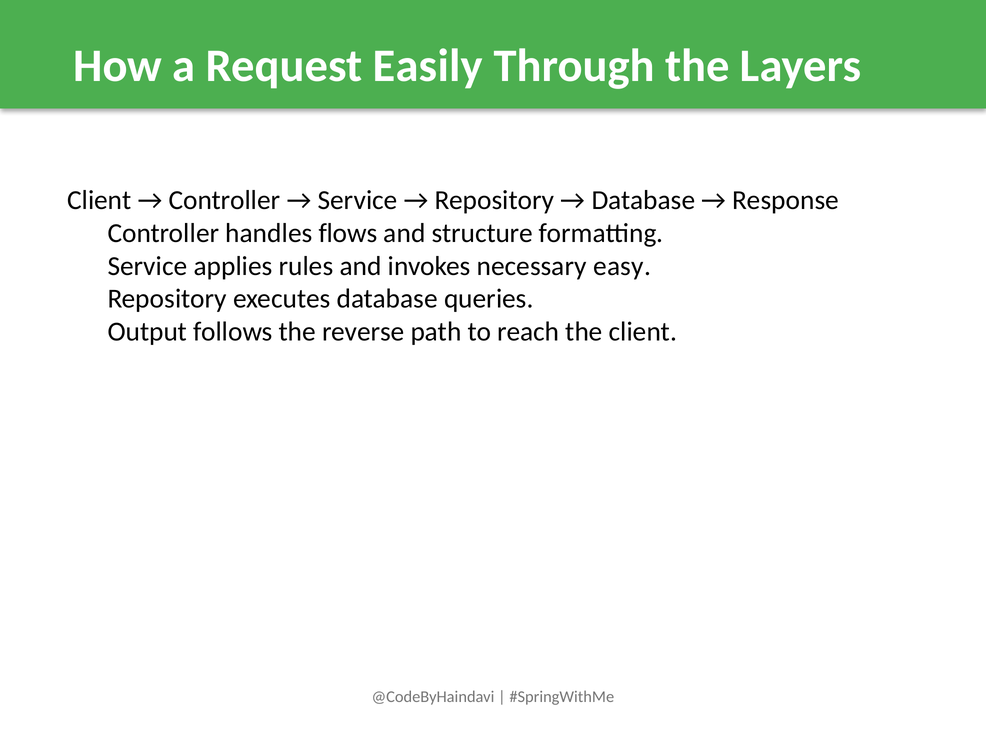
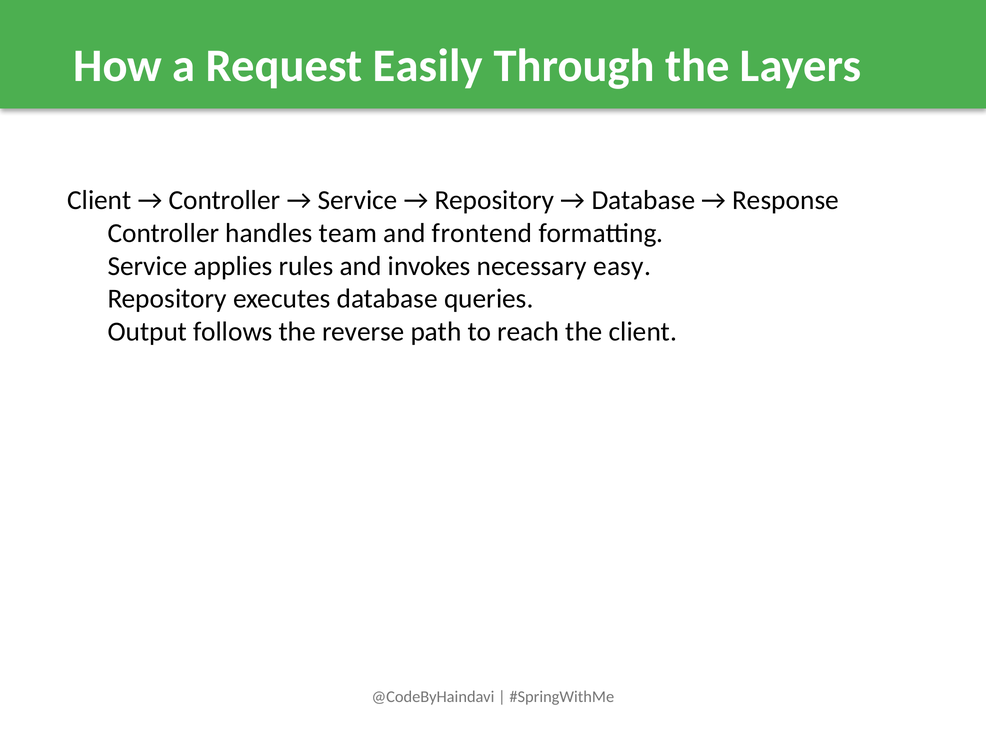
flows: flows -> team (348, 233)
structure: structure -> frontend (482, 233)
